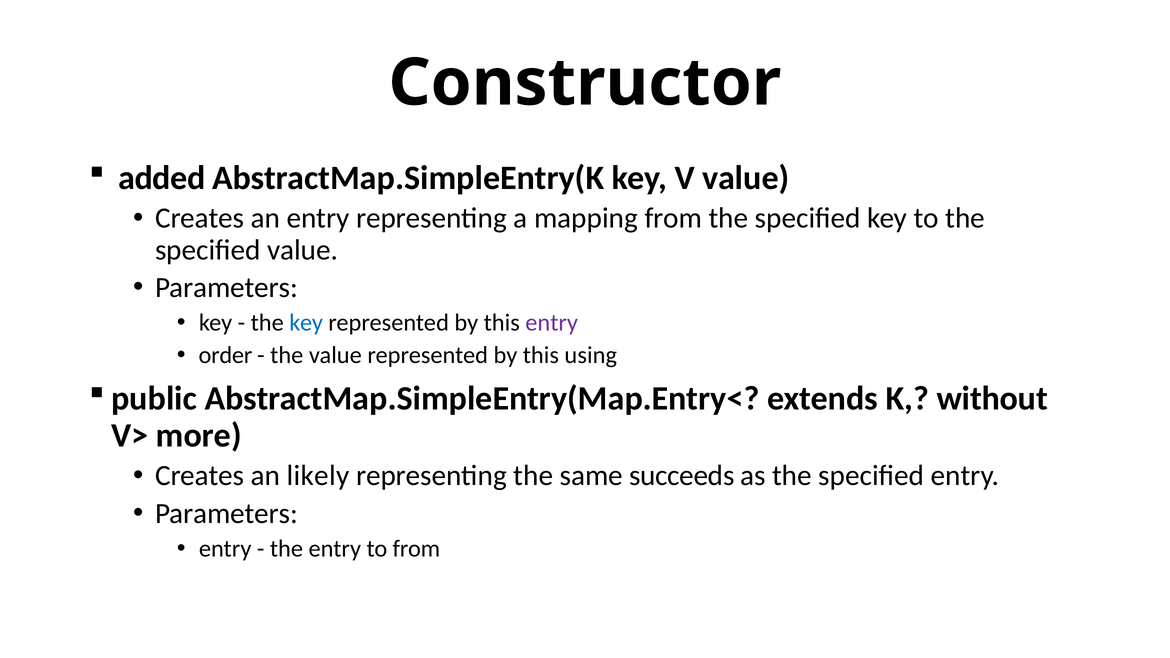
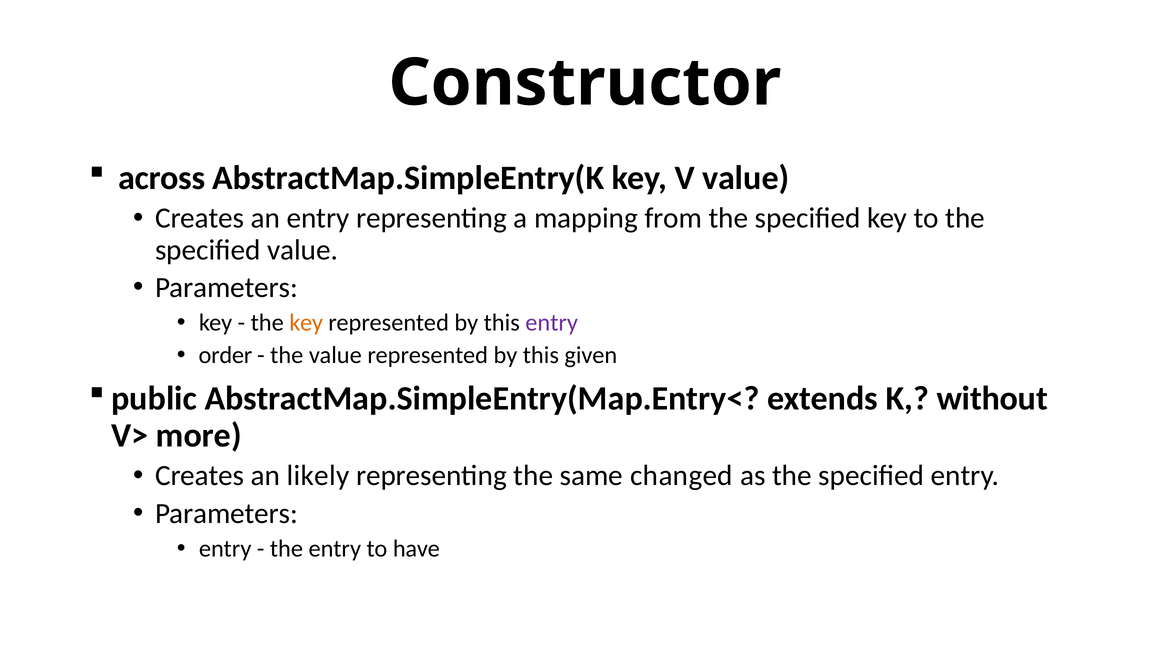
added: added -> across (162, 178)
key colour: blue -> orange (306, 323)
using: using -> given (591, 355)
succeeds: succeeds -> changed (682, 476)
to from: from -> have (416, 549)
